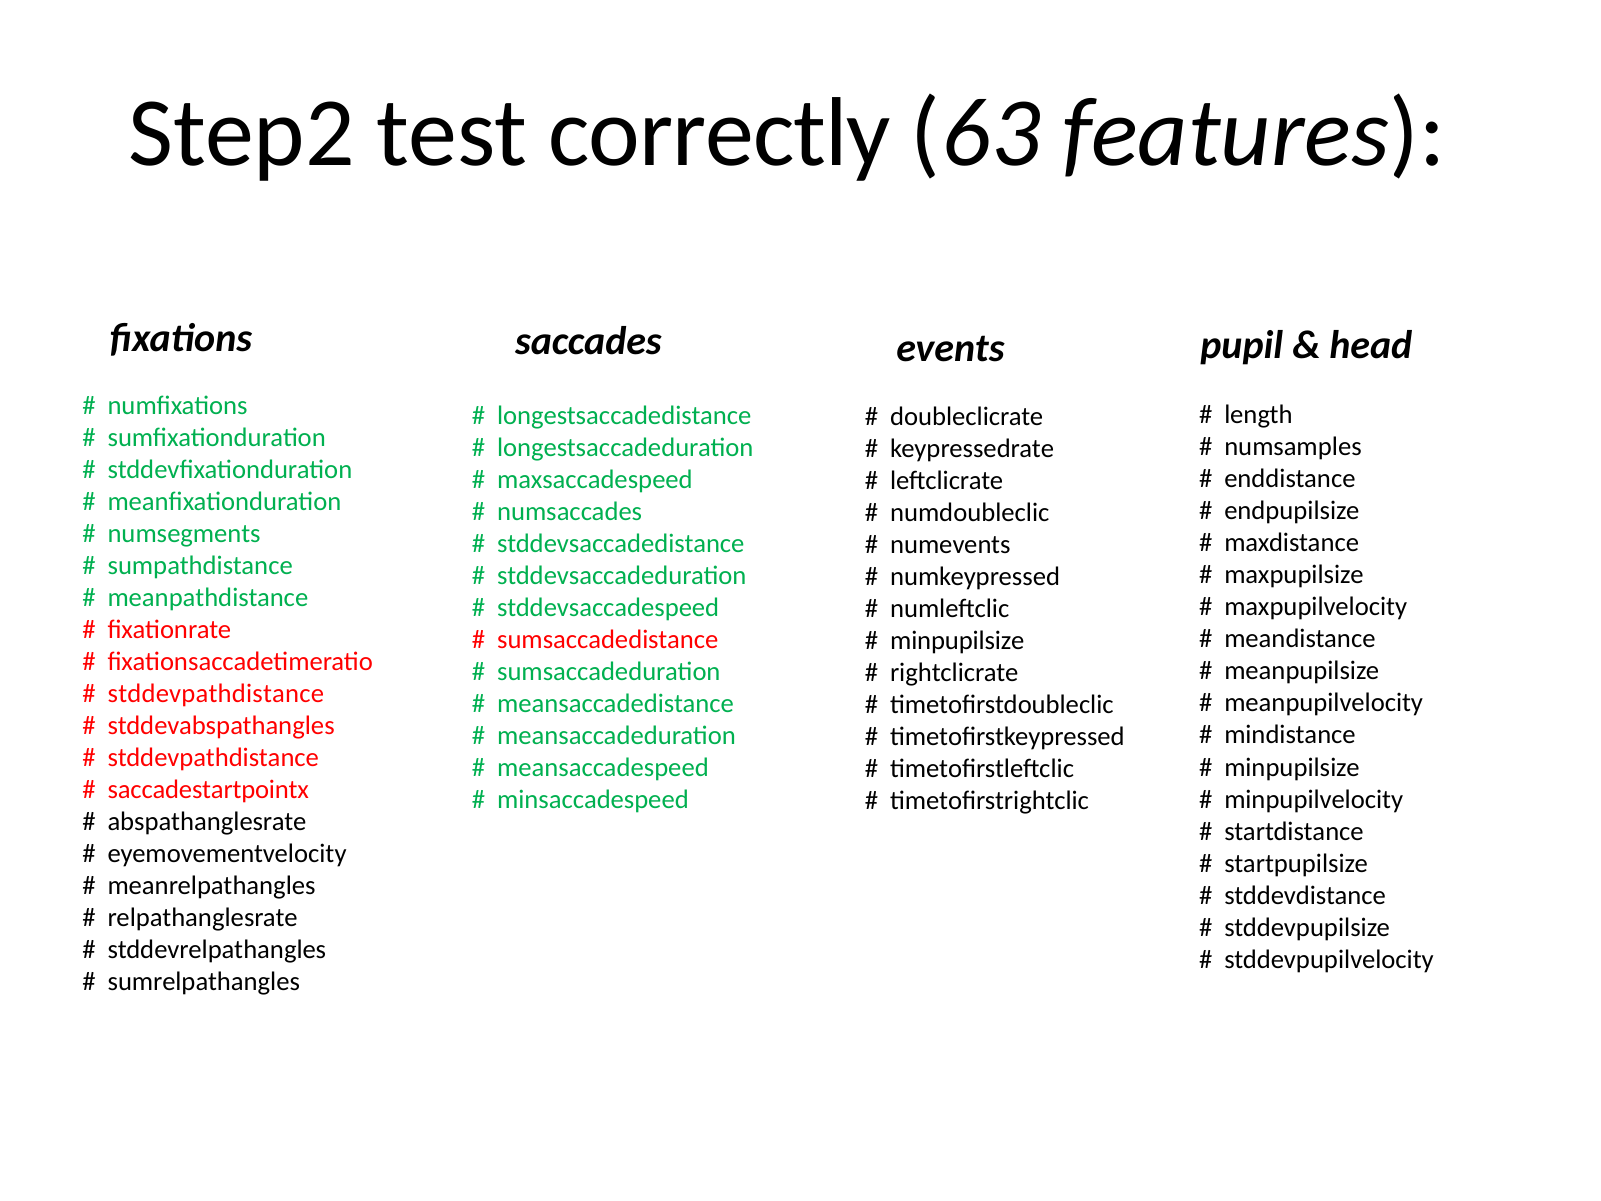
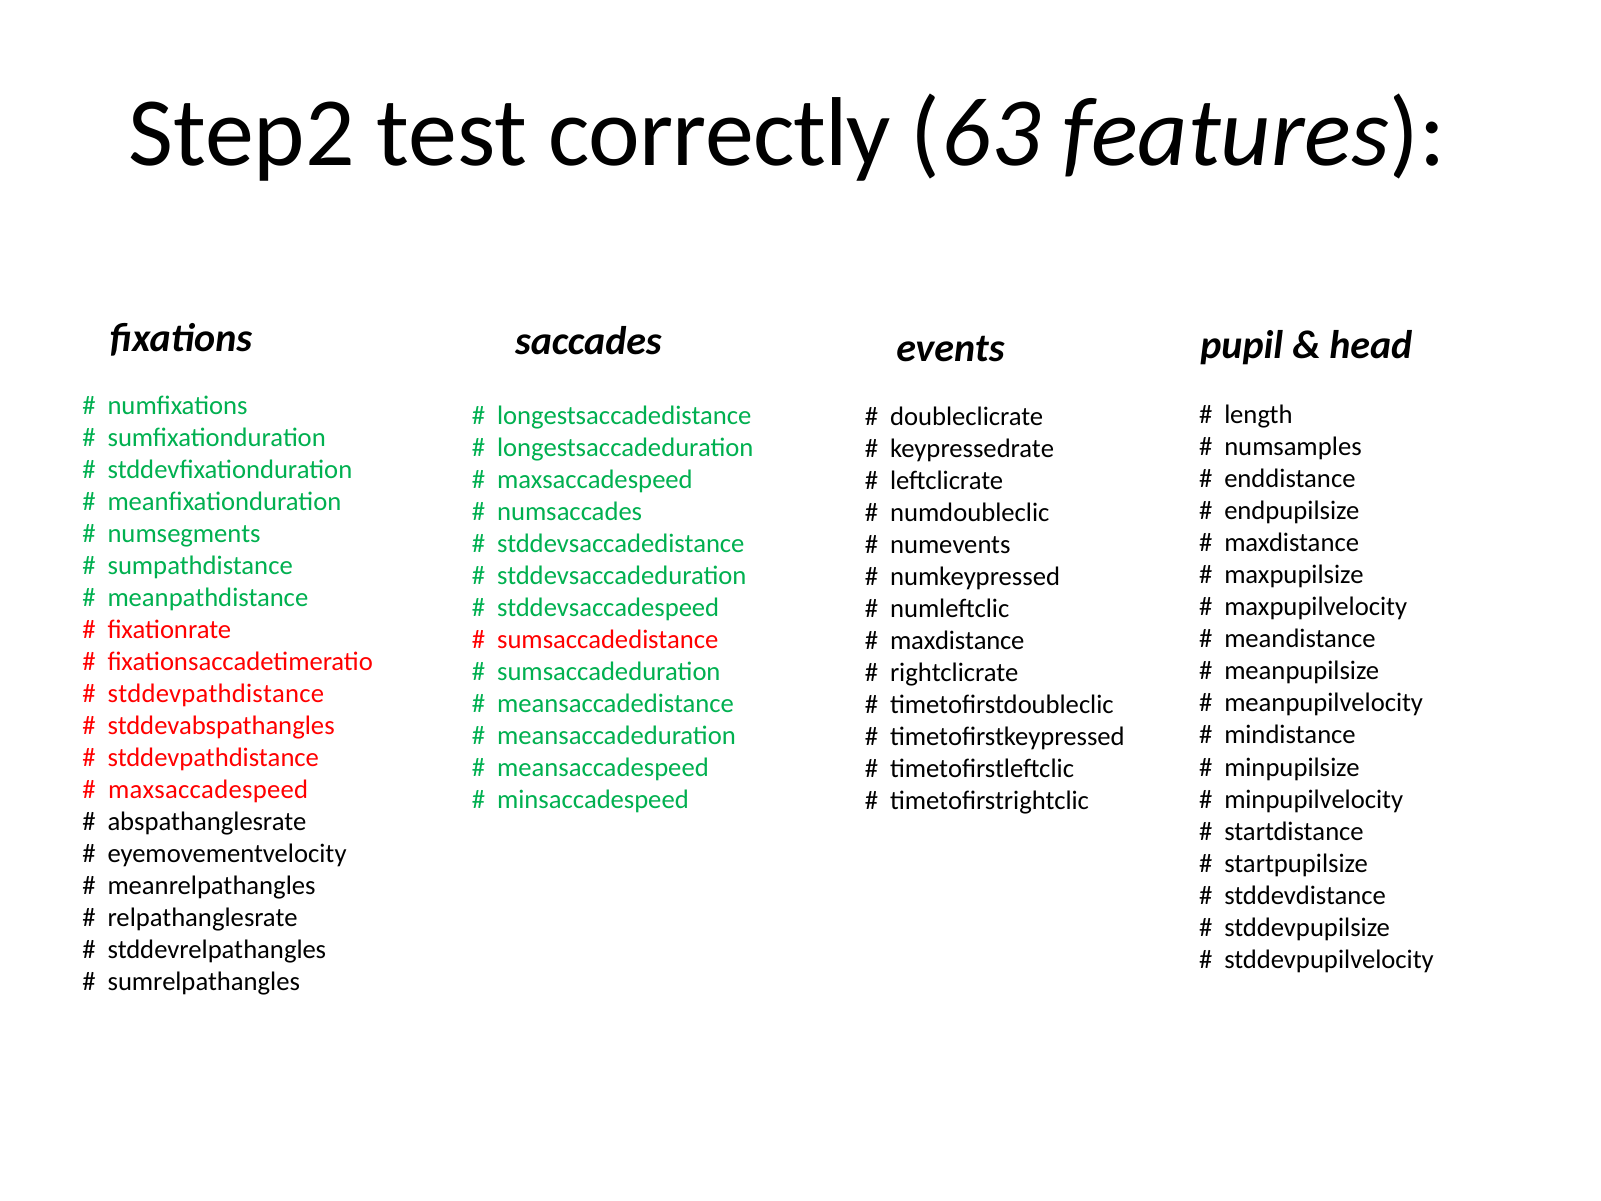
minpupilsize: minpupilsize -> maxdistance (957, 640)
saccadestartpointx: saccadestartpointx -> maxsaccadespeed (208, 790)
